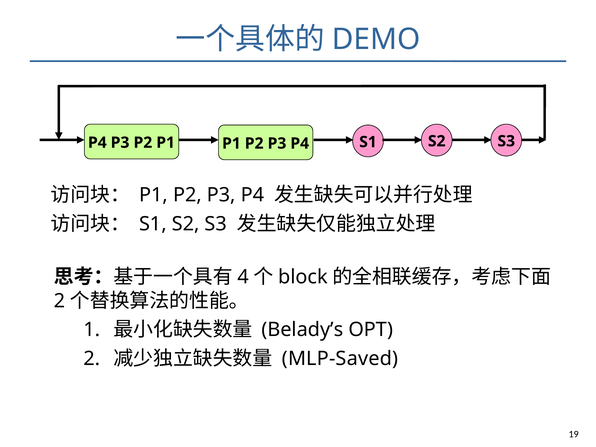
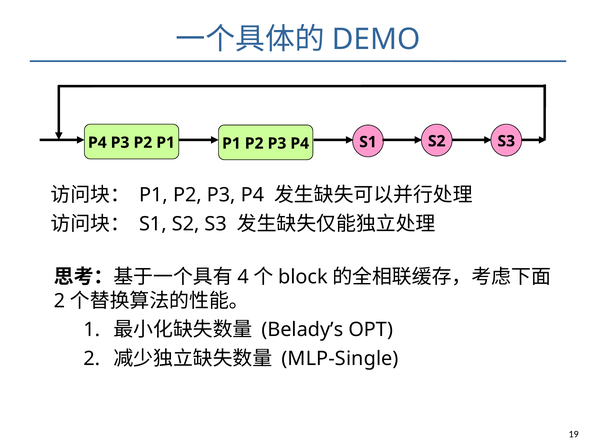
MLP-Saved: MLP-Saved -> MLP-Single (340, 359)
